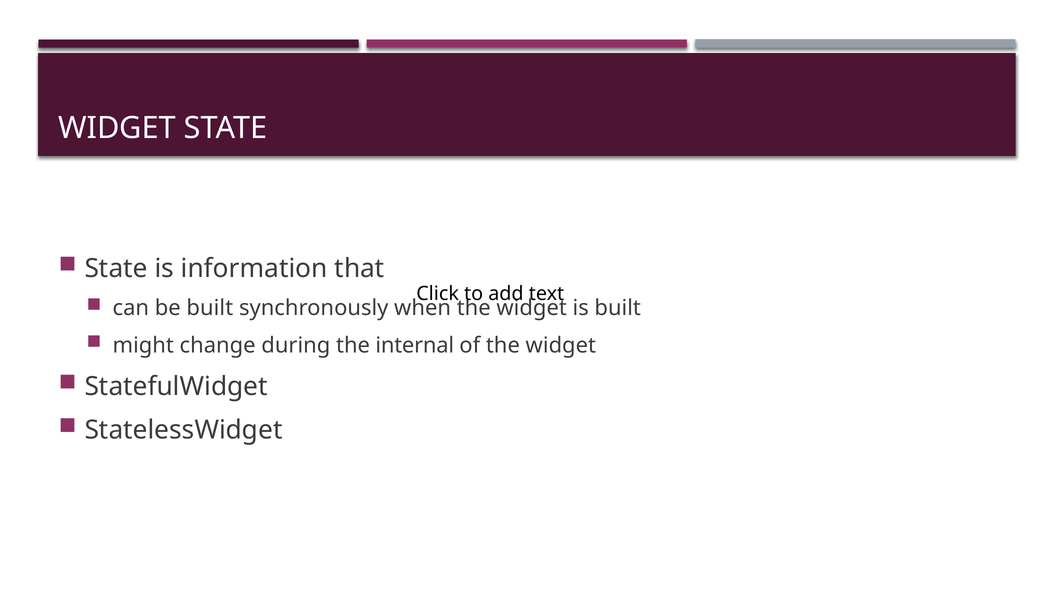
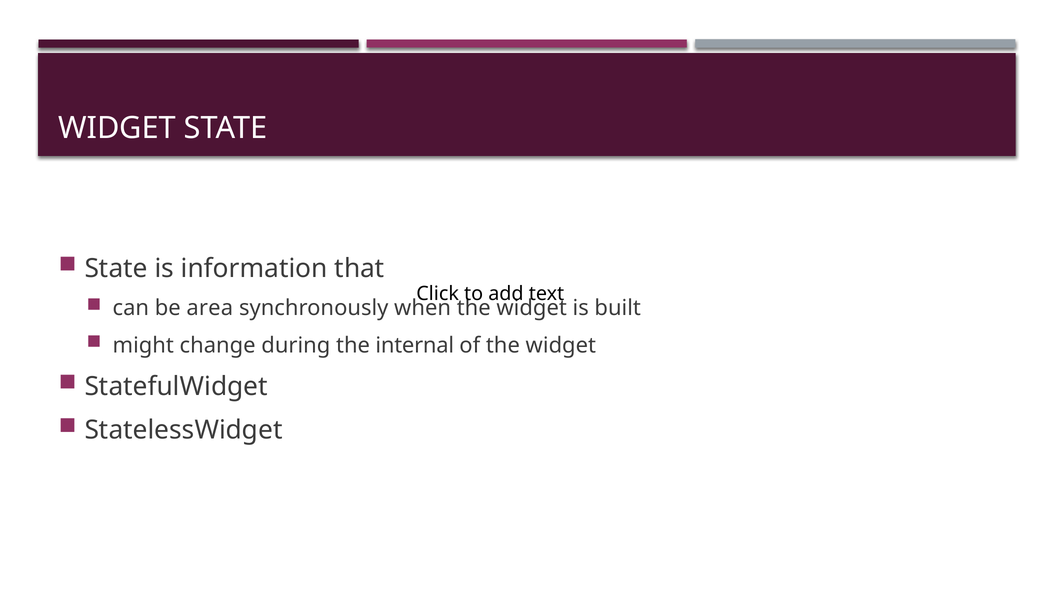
be built: built -> area (210, 308)
